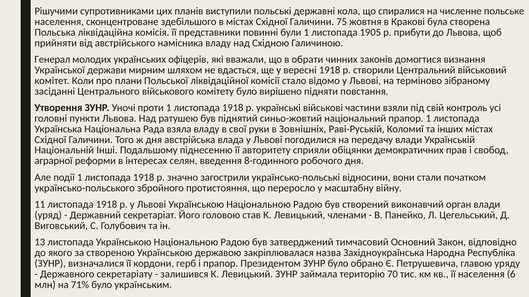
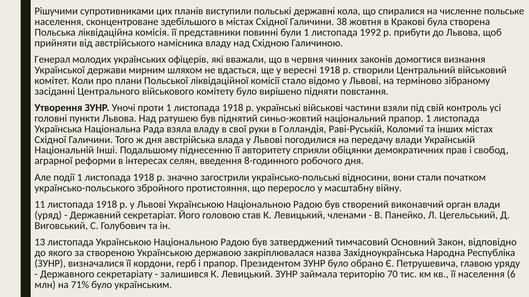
75: 75 -> 38 (342, 22)
1905: 1905 -> 1992 (370, 32)
обрати: обрати -> червня (307, 60)
Зовнішніх: Зовнішніх -> Голландія (303, 129)
